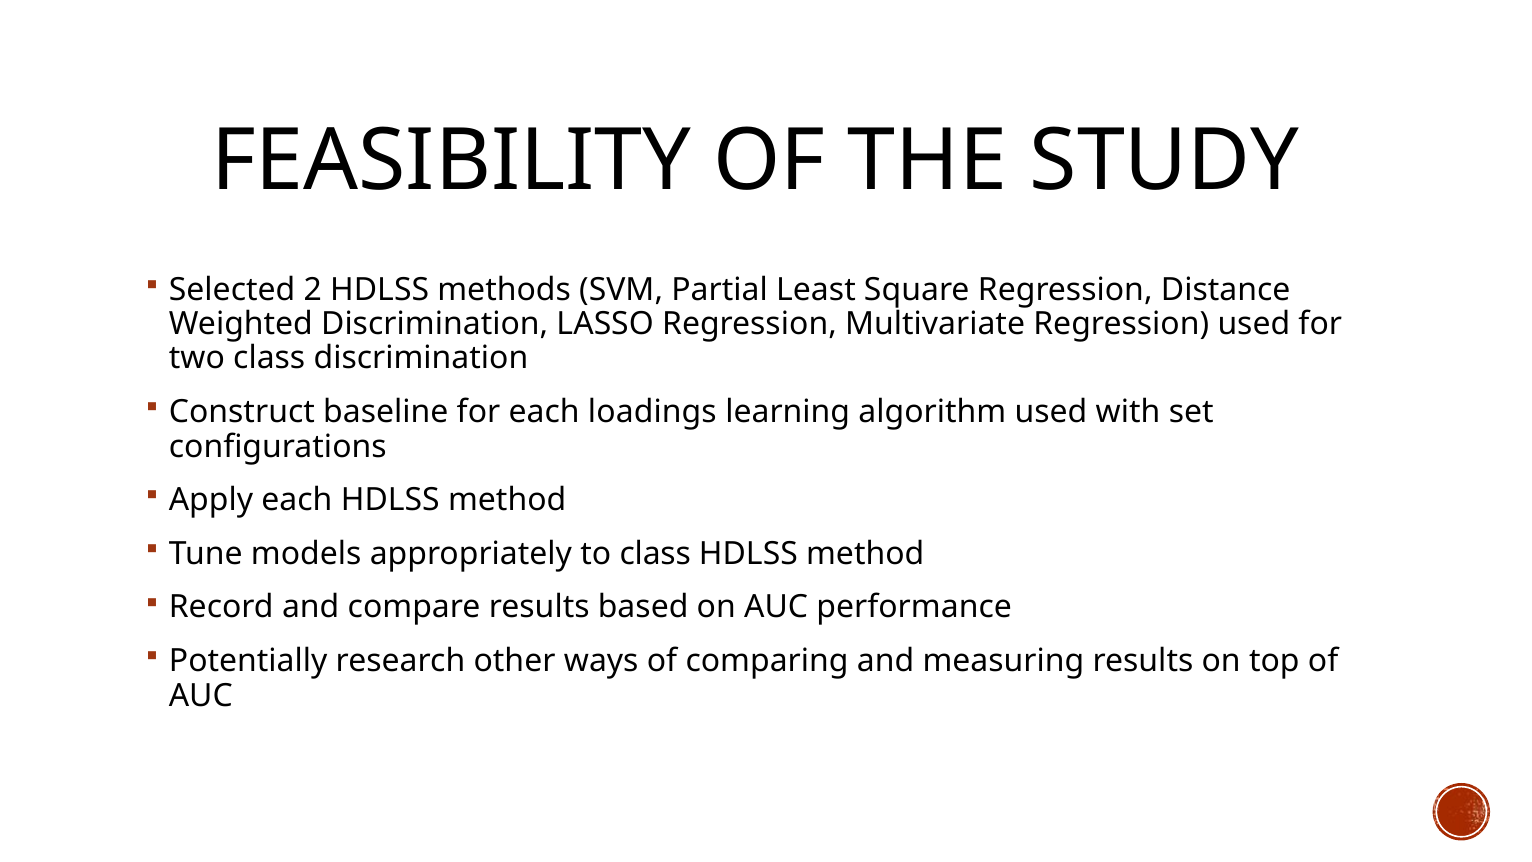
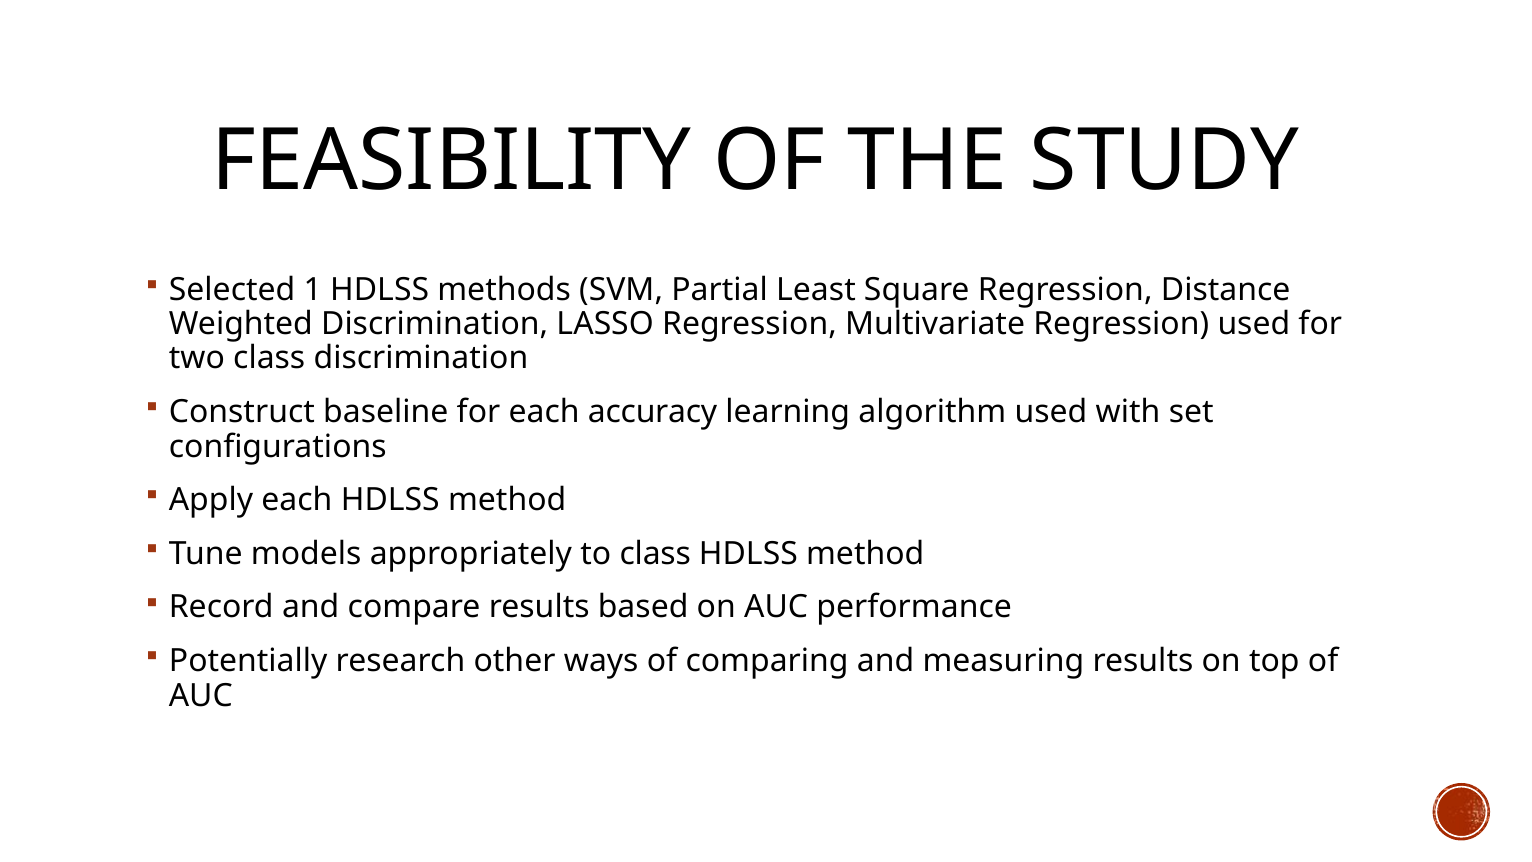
2: 2 -> 1 (313, 289)
loadings: loadings -> accuracy (653, 412)
